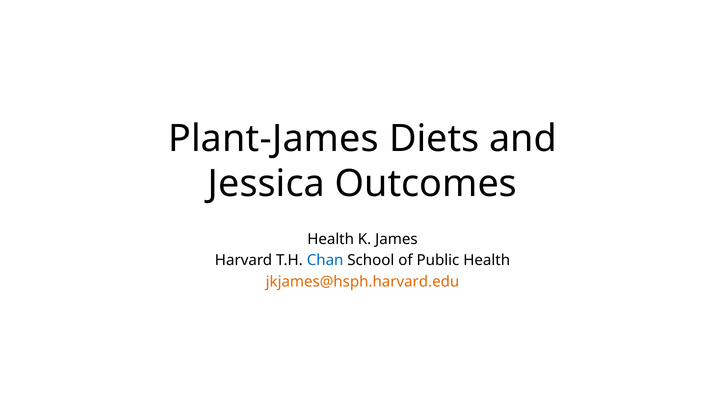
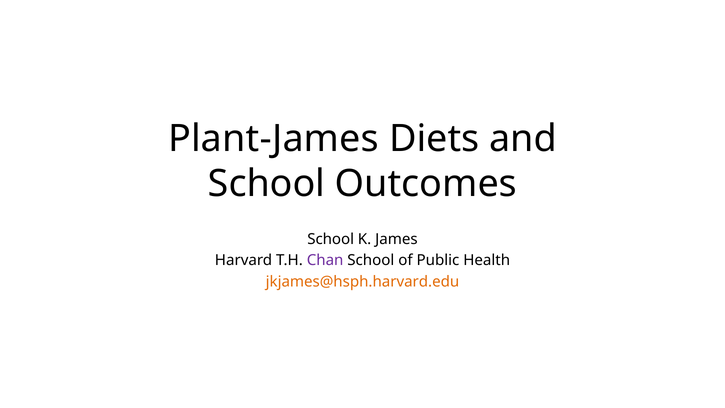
Jessica: Jessica -> School (267, 184)
Health: Health -> School (331, 239)
Chan colour: blue -> purple (325, 260)
